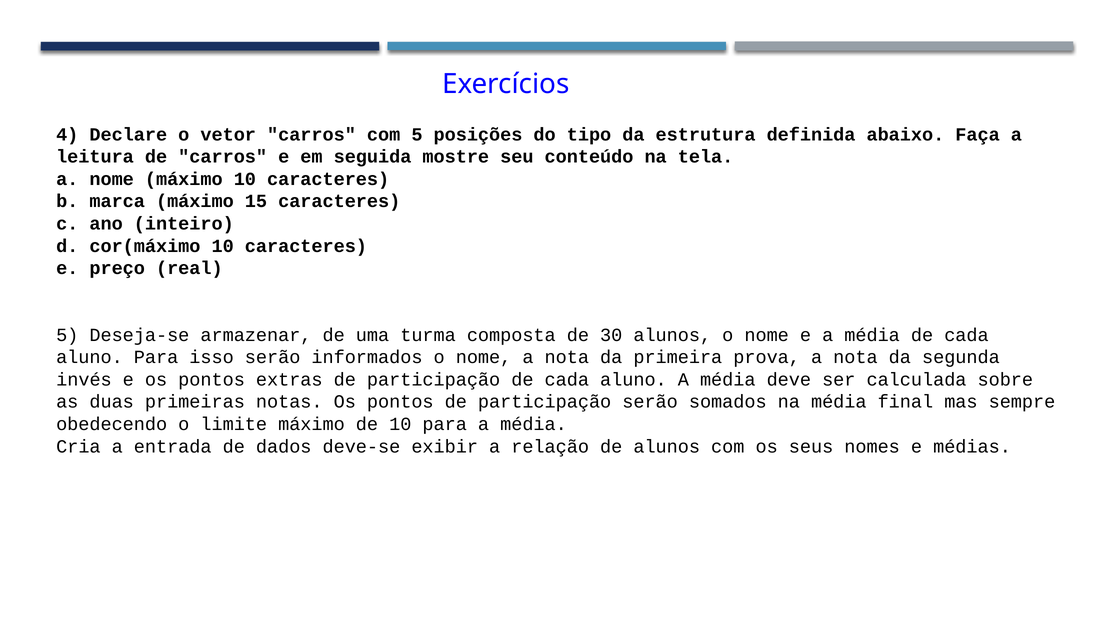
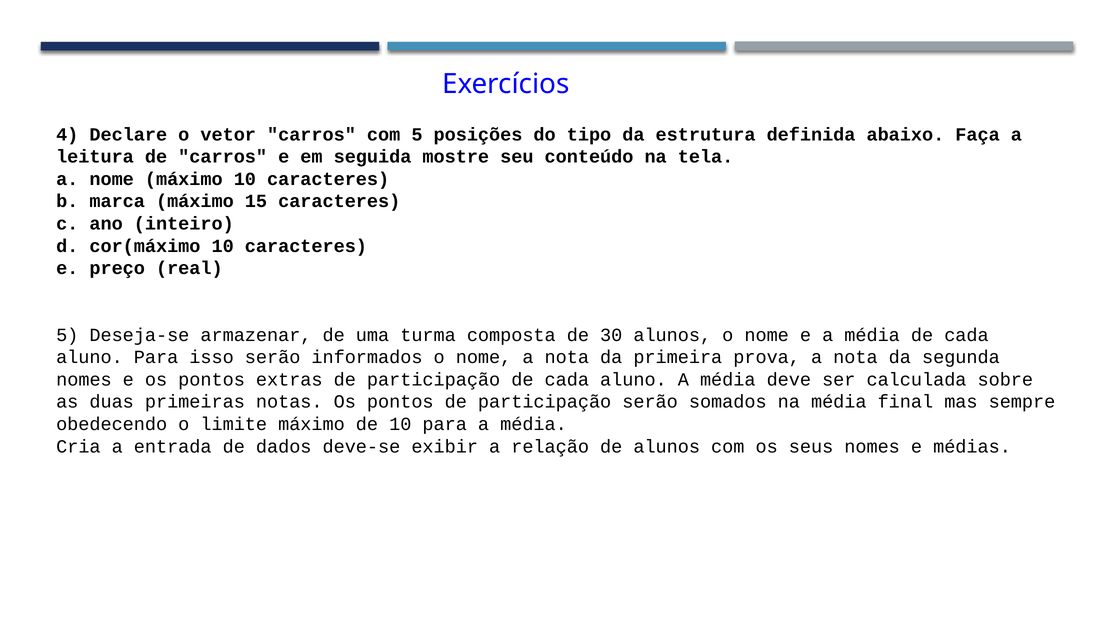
invés: invés -> nomes (84, 379)
